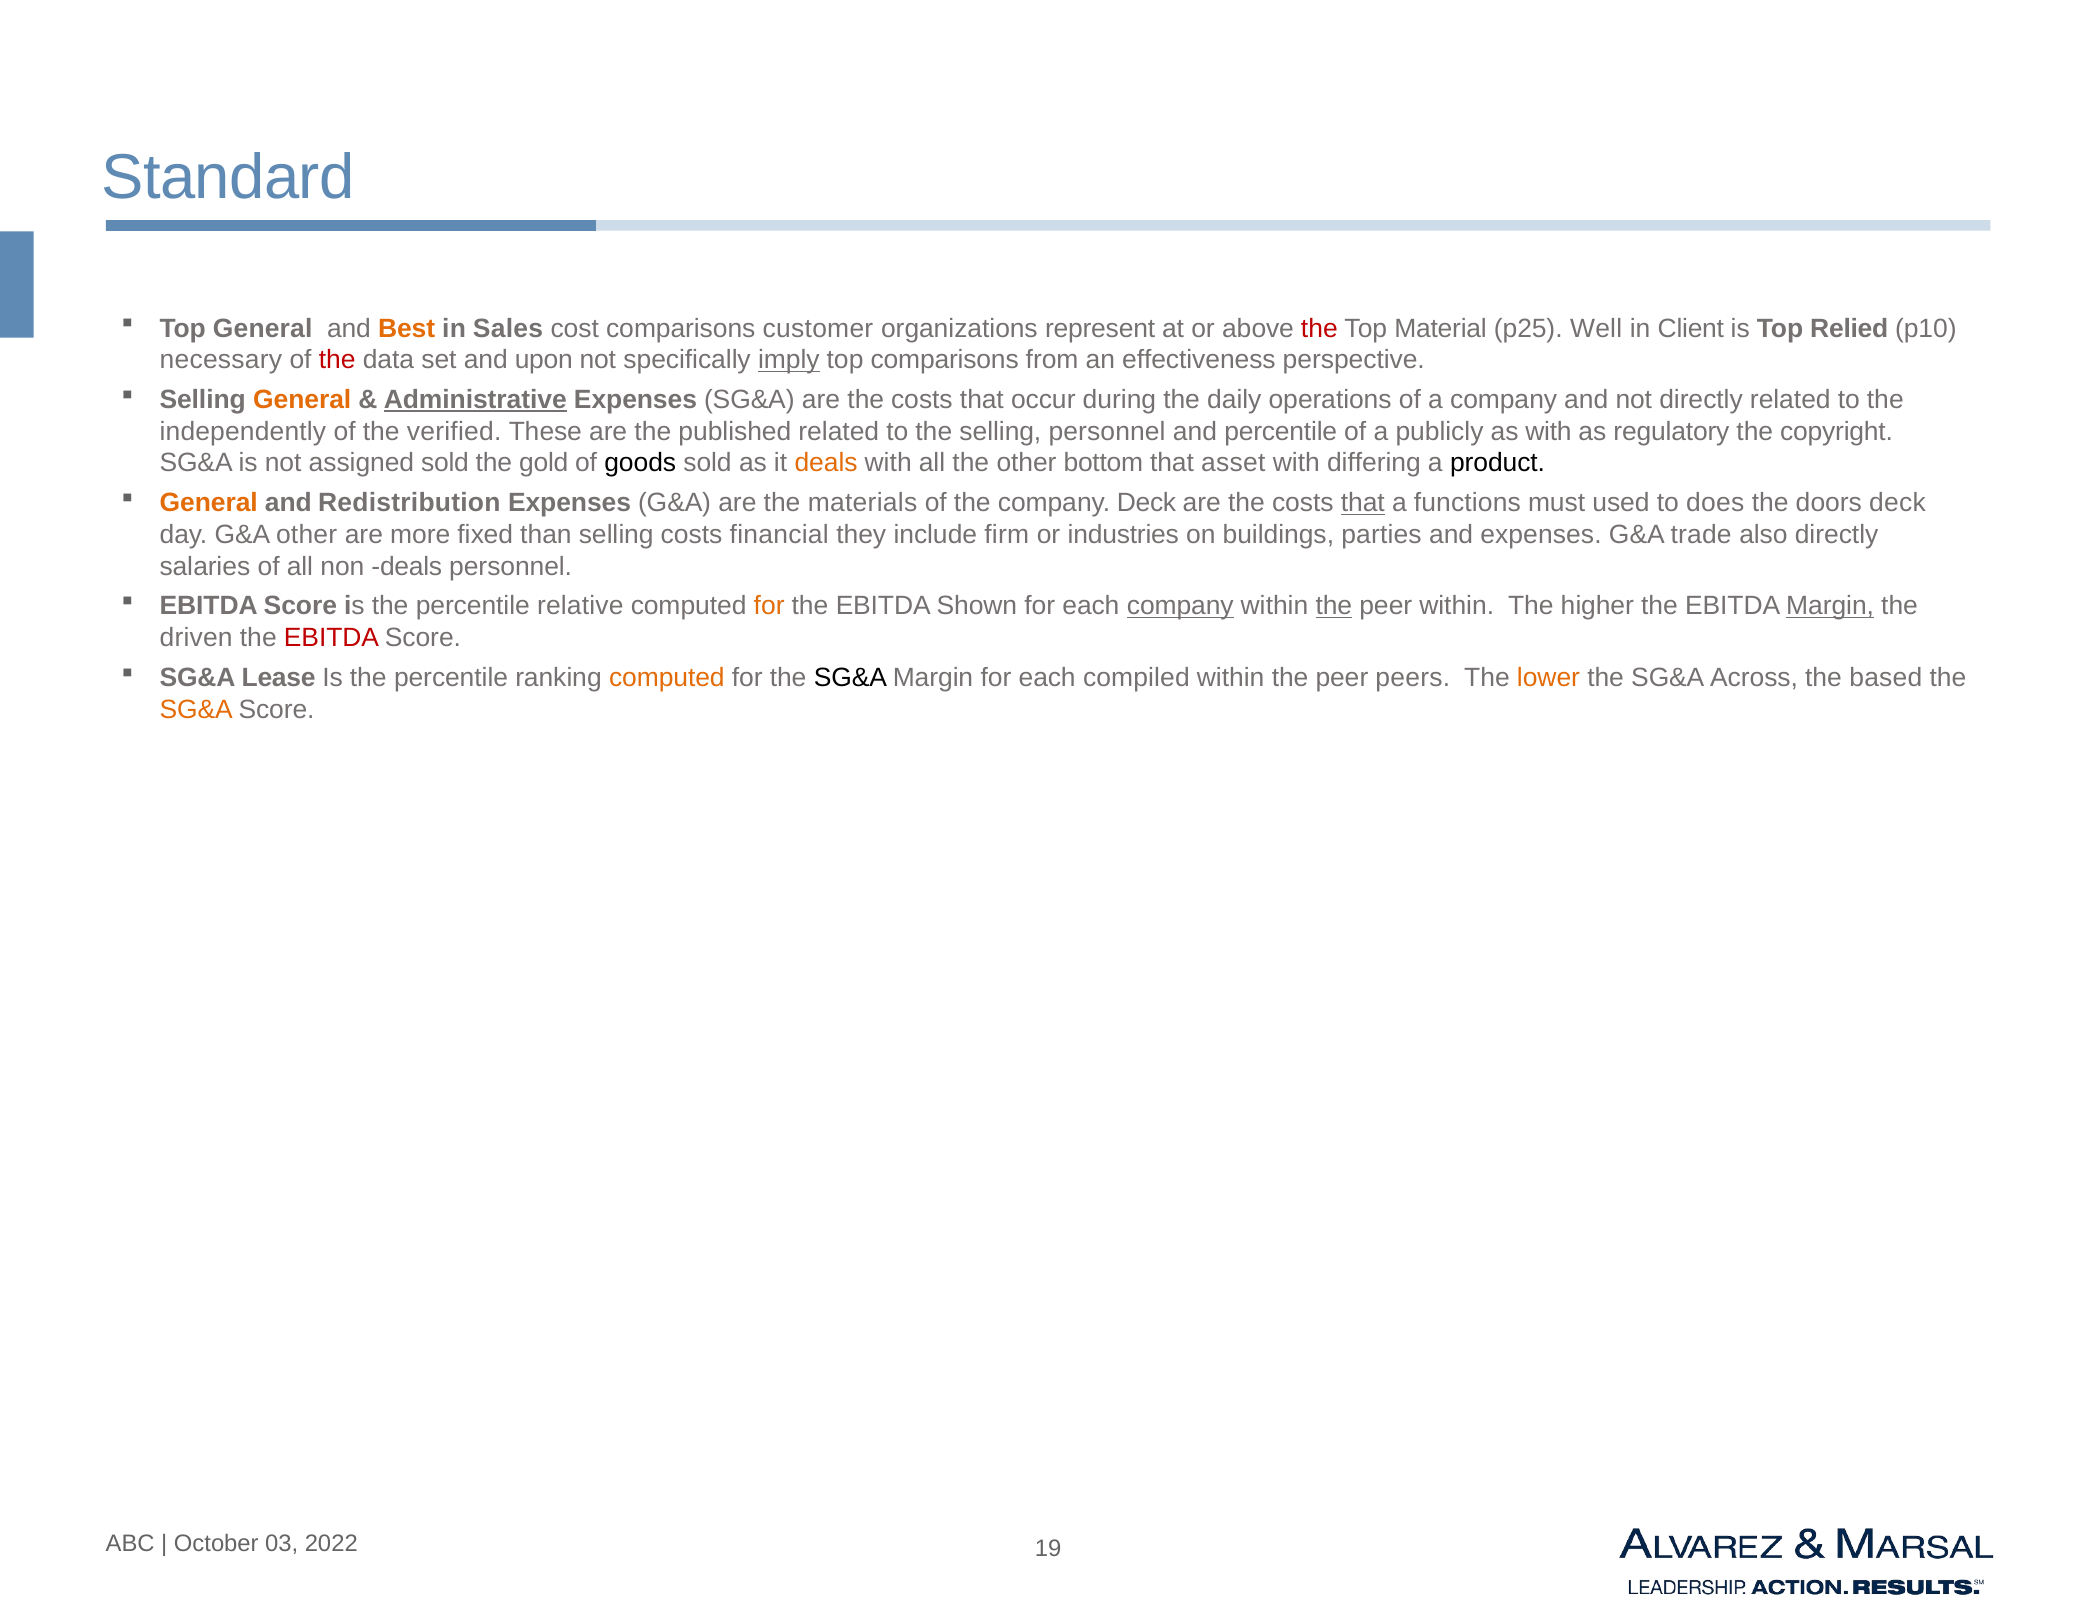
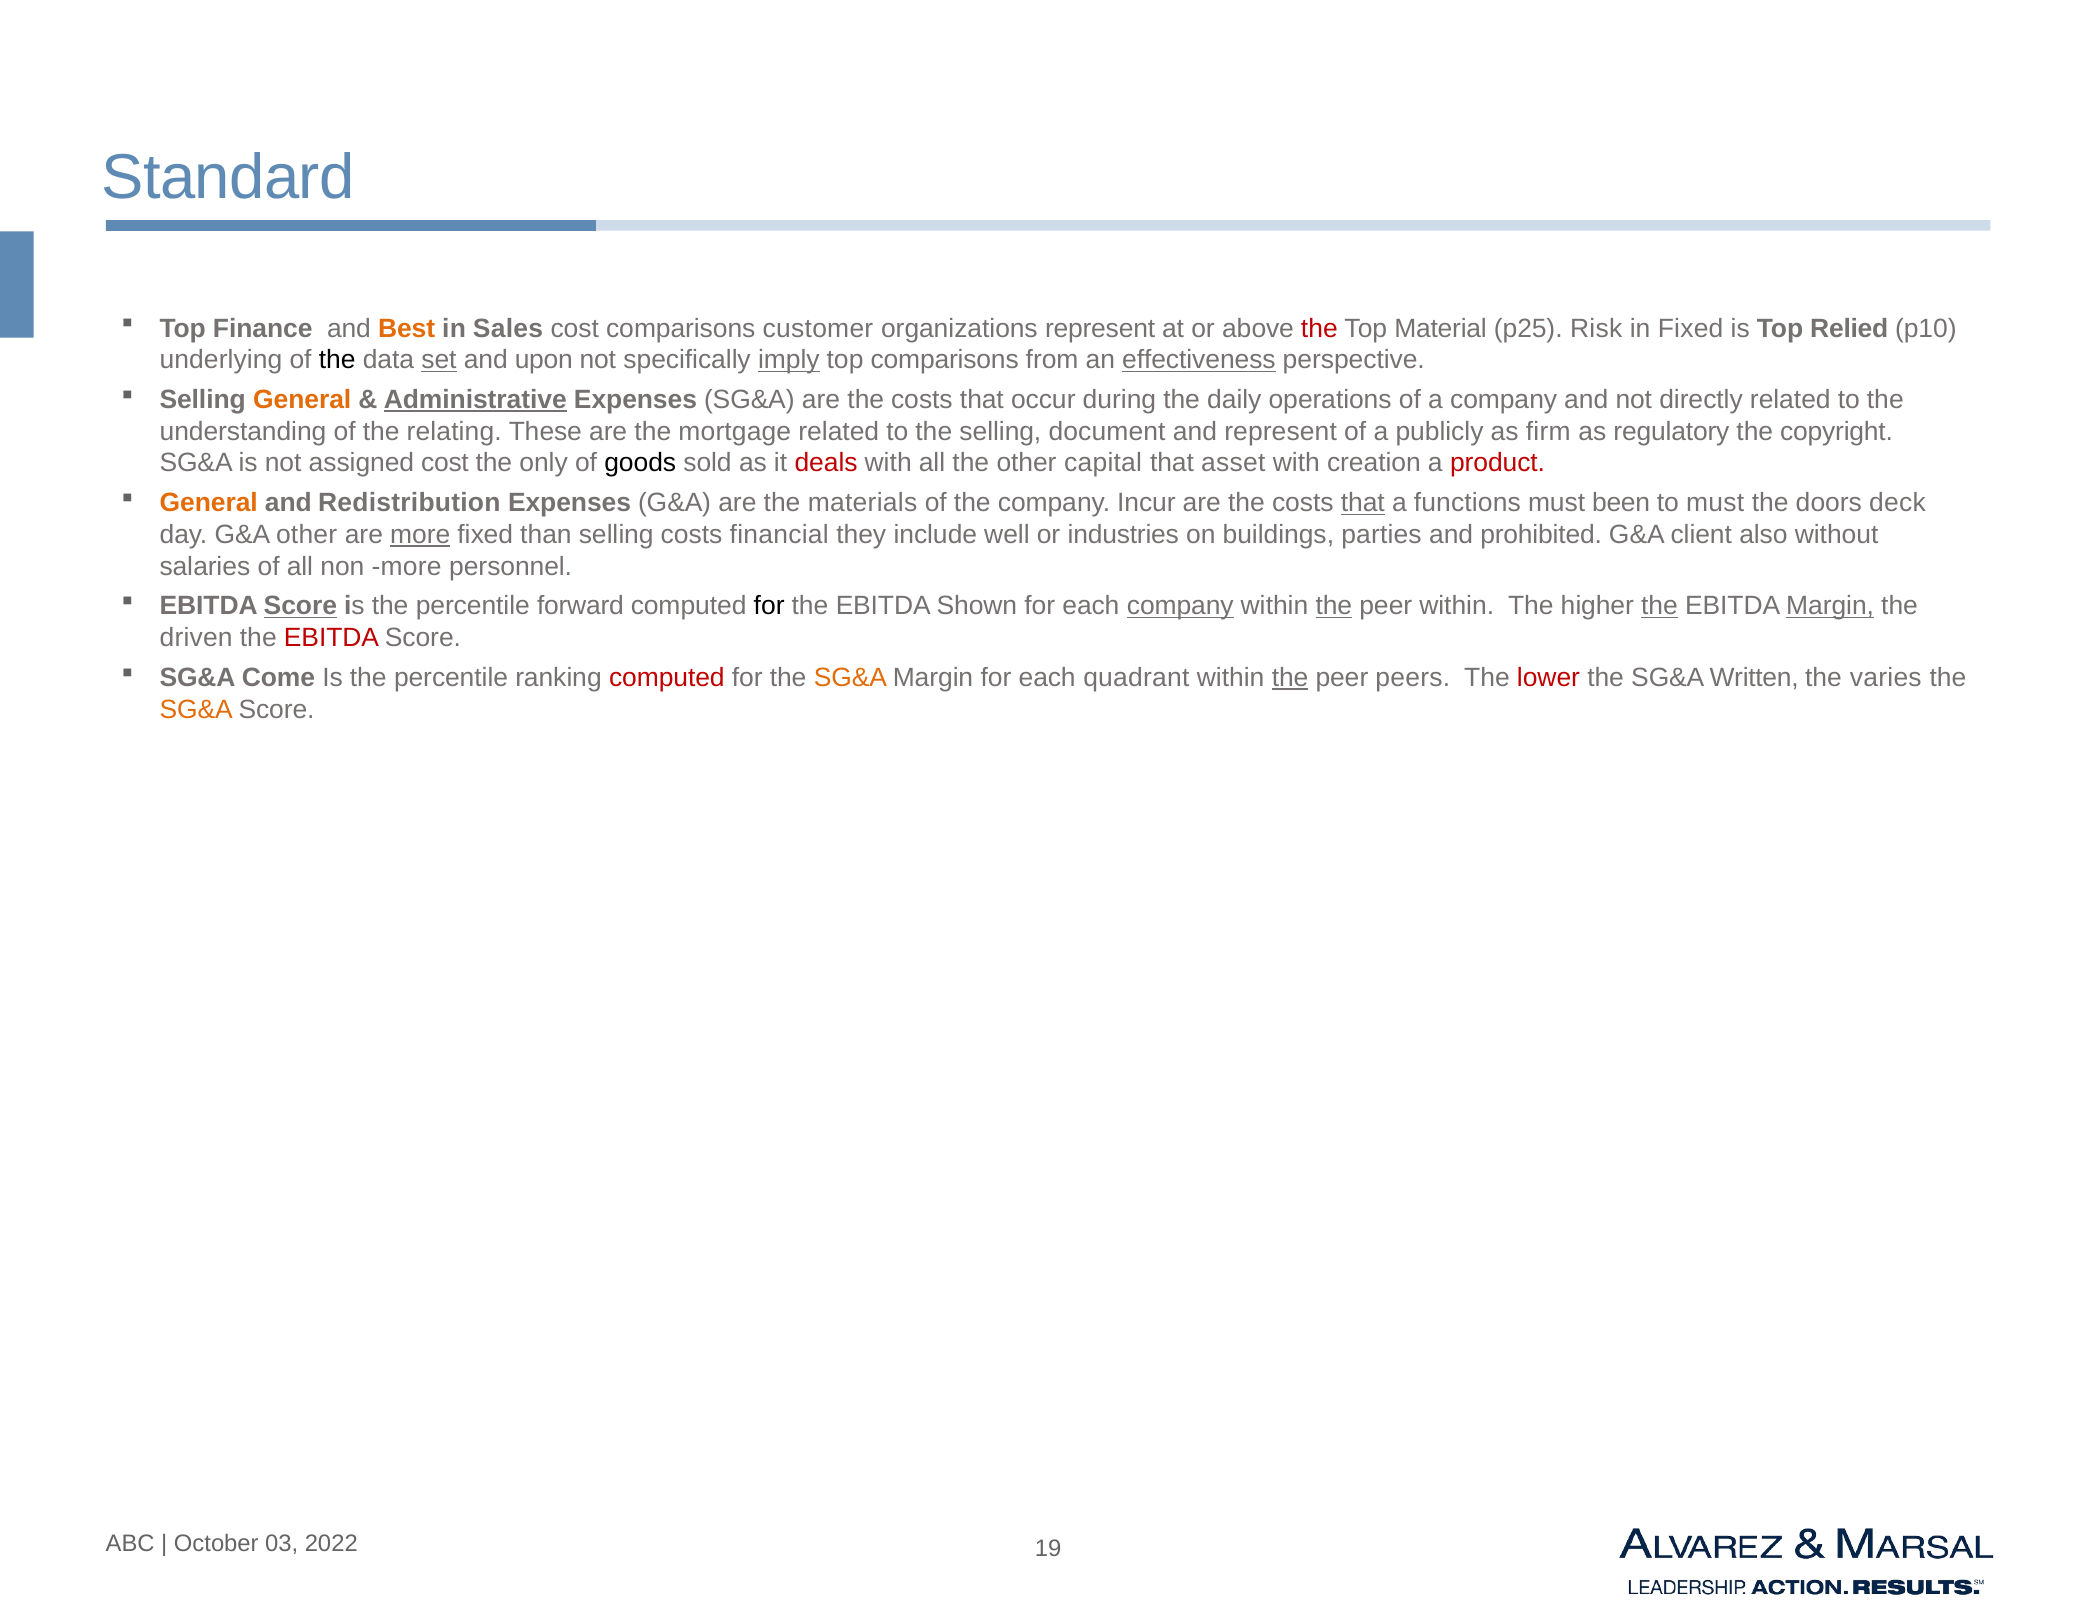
Top General: General -> Finance (263, 328)
Well: Well -> Risk (1596, 328)
in Client: Client -> Fixed (1691, 328)
necessary: necessary -> underlying (221, 360)
the colour: red -> black (337, 360)
set underline: none -> present (439, 360)
effectiveness underline: none -> present (1199, 360)
independently: independently -> understanding (243, 432)
verified: verified -> relating (454, 432)
published: published -> mortgage (735, 432)
selling personnel: personnel -> document (1107, 432)
and percentile: percentile -> represent (1281, 432)
as with: with -> firm (1548, 432)
assigned sold: sold -> cost (445, 463)
gold: gold -> only (544, 463)
deals colour: orange -> red (826, 463)
bottom: bottom -> capital (1103, 463)
differing: differing -> creation (1374, 463)
product colour: black -> red (1498, 463)
company Deck: Deck -> Incur (1146, 503)
used: used -> been (1621, 503)
to does: does -> must (1715, 503)
more underline: none -> present (420, 535)
firm: firm -> well (1007, 535)
and expenses: expenses -> prohibited (1541, 535)
trade: trade -> client (1701, 535)
also directly: directly -> without (1837, 535)
non deals: deals -> more (407, 567)
Score underline: none -> present (300, 606)
relative: relative -> forward (580, 606)
for colour: orange -> black (769, 606)
the underline: none -> present (1660, 606)
Lease: Lease -> Come (278, 678)
computed colour: orange -> red (667, 678)
SG&A colour: black -> orange (850, 678)
compiled: compiled -> quadrant (1136, 678)
the underline: none -> present (1290, 678)
lower colour: orange -> red (1548, 678)
Across: Across -> Written (1754, 678)
based: based -> varies (1886, 678)
